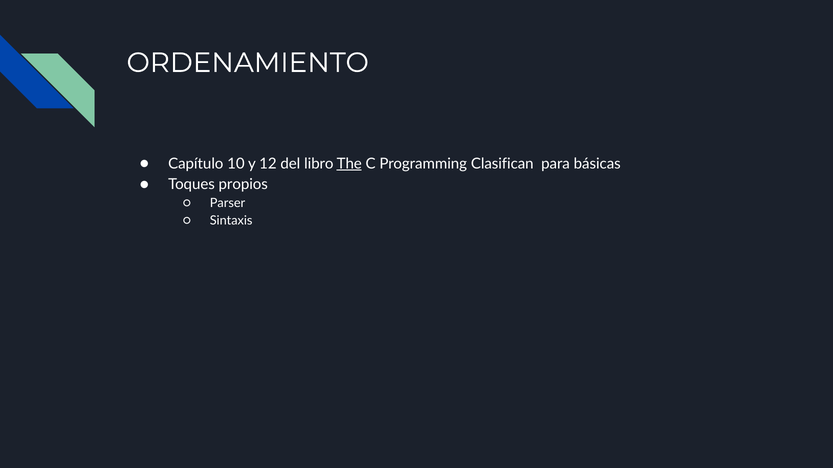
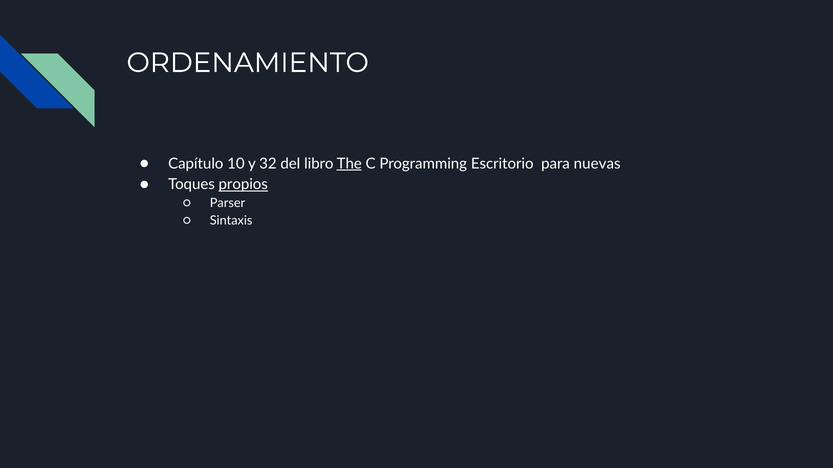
12: 12 -> 32 (268, 164)
Clasifican: Clasifican -> Escritorio (502, 164)
básicas: básicas -> nuevas (597, 164)
propios underline: none -> present (243, 185)
